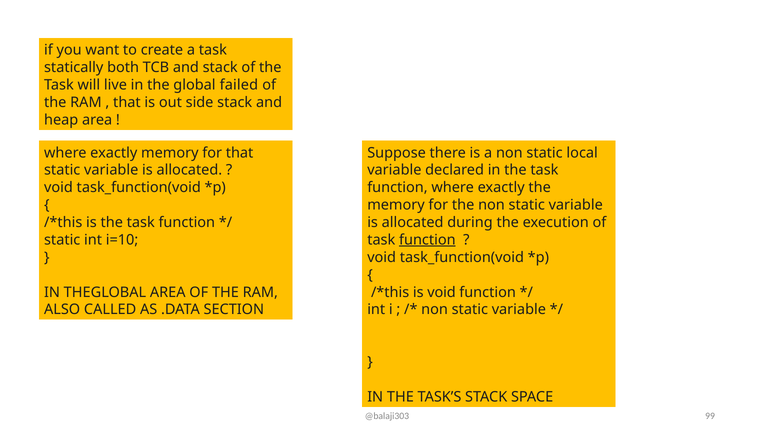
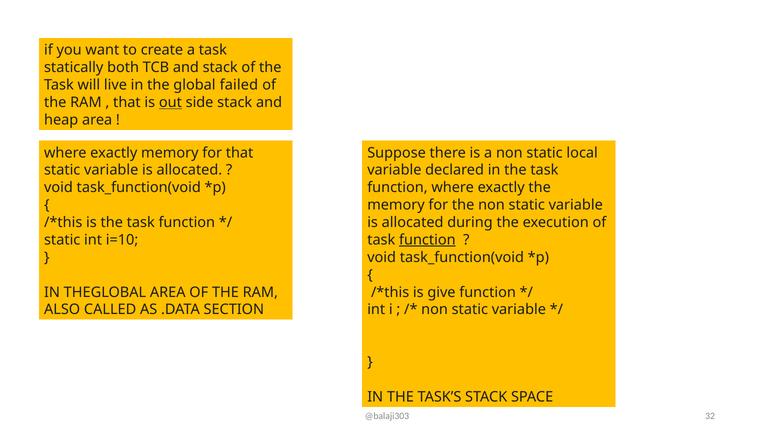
out underline: none -> present (170, 102)
is void: void -> give (442, 292)
99: 99 -> 32 (710, 416)
